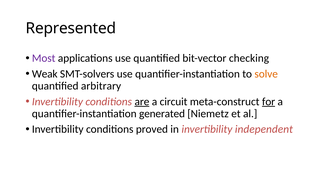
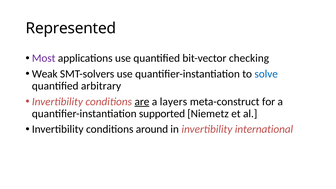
solve colour: orange -> blue (266, 74)
circuit: circuit -> layers (173, 102)
for underline: present -> none (269, 102)
generated: generated -> supported (162, 114)
proved: proved -> around (152, 129)
independent: independent -> international (264, 129)
